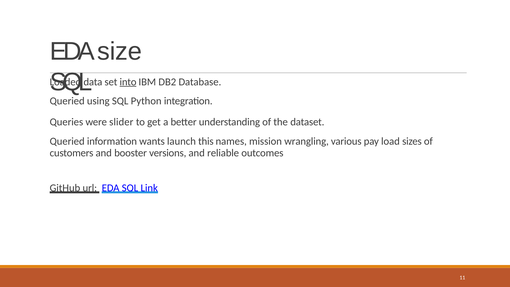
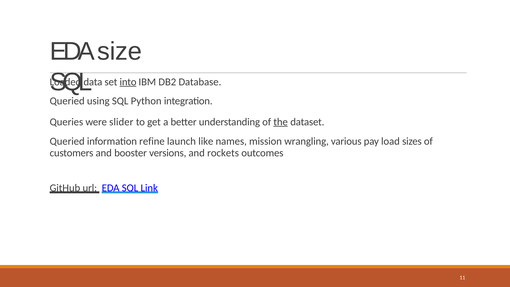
the underline: none -> present (281, 122)
wants: wants -> refine (152, 141)
this: this -> like (206, 141)
reliable: reliable -> rockets (223, 153)
